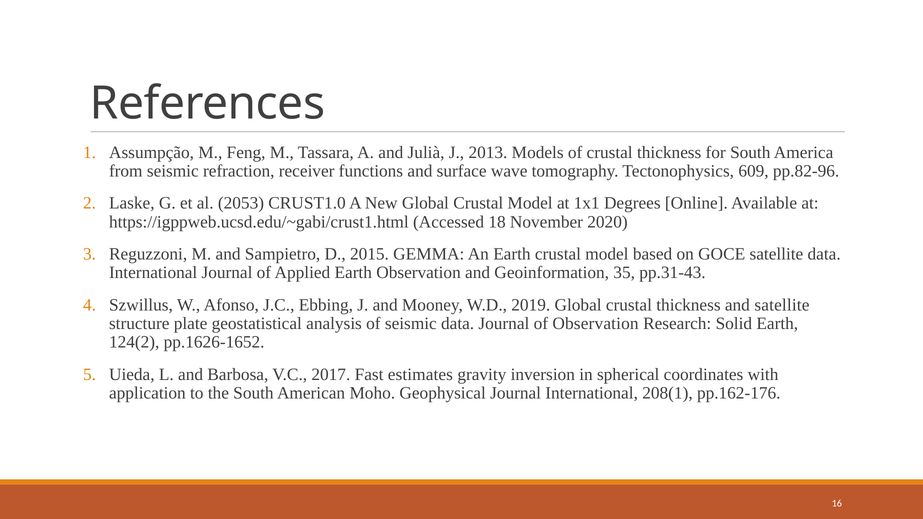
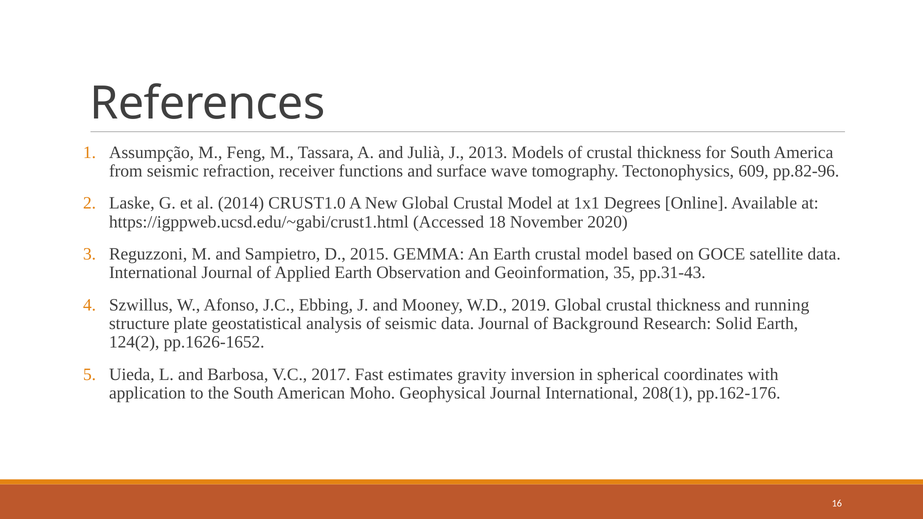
2053: 2053 -> 2014 (241, 203)
and satellite: satellite -> running (782, 305)
of Observation: Observation -> Background (596, 324)
